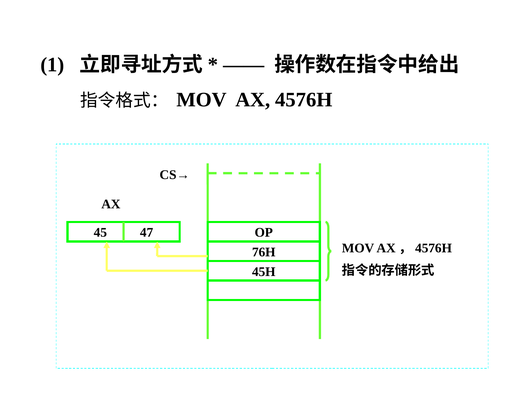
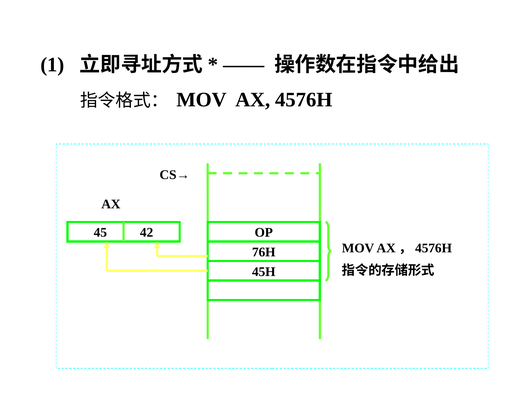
47: 47 -> 42 (147, 233)
